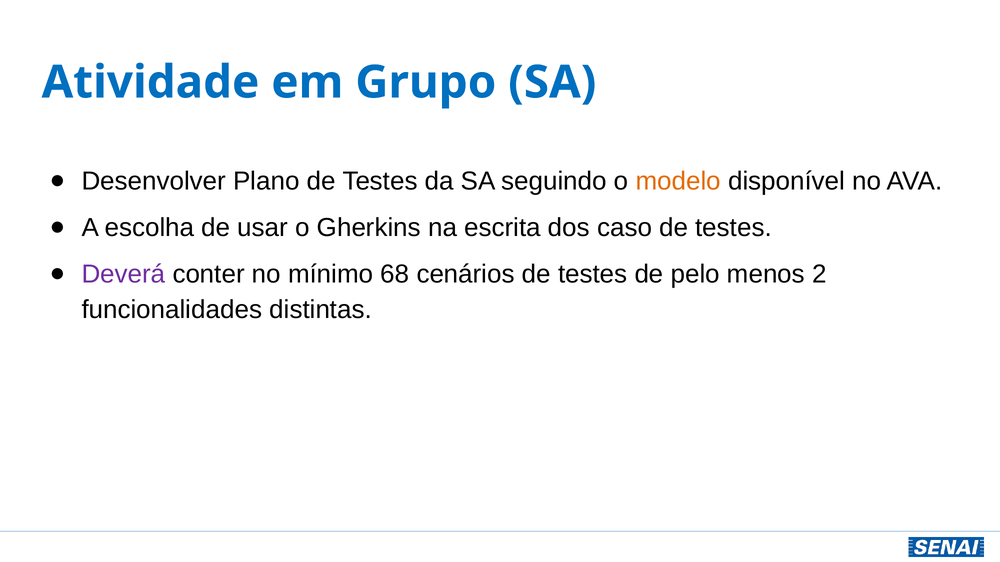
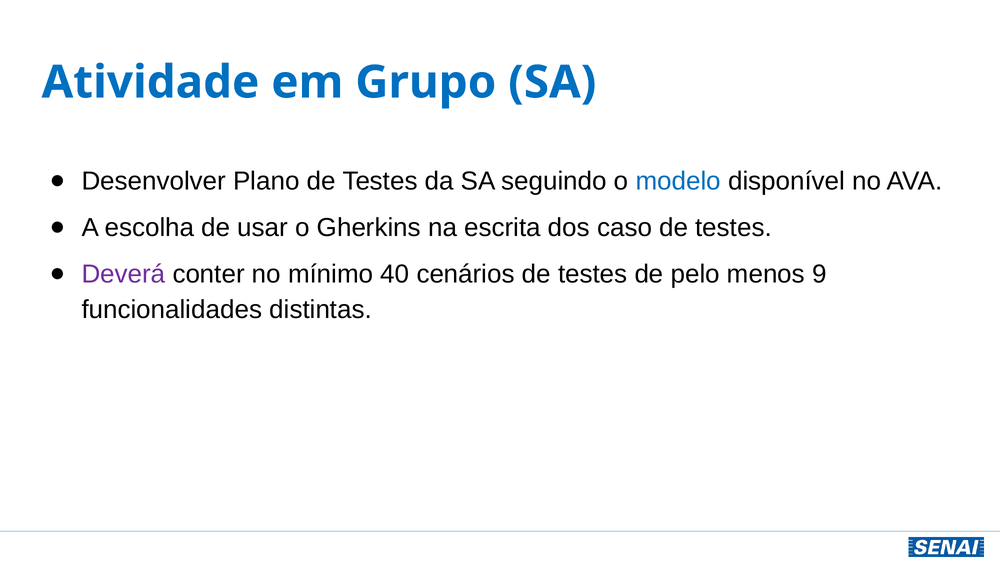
modelo colour: orange -> blue (678, 182)
68: 68 -> 40 (395, 274)
2: 2 -> 9 (819, 274)
